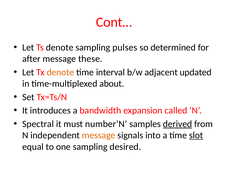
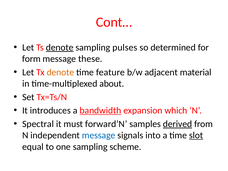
denote underline: none -> present (60, 47)
after: after -> form (31, 59)
interval: interval -> feature (110, 72)
updated: updated -> material (196, 72)
bandwidth underline: none -> present (100, 110)
called: called -> which (176, 110)
number’N: number’N -> forward’N (106, 124)
message colour: orange -> blue (99, 135)
desired: desired -> scheme (125, 147)
